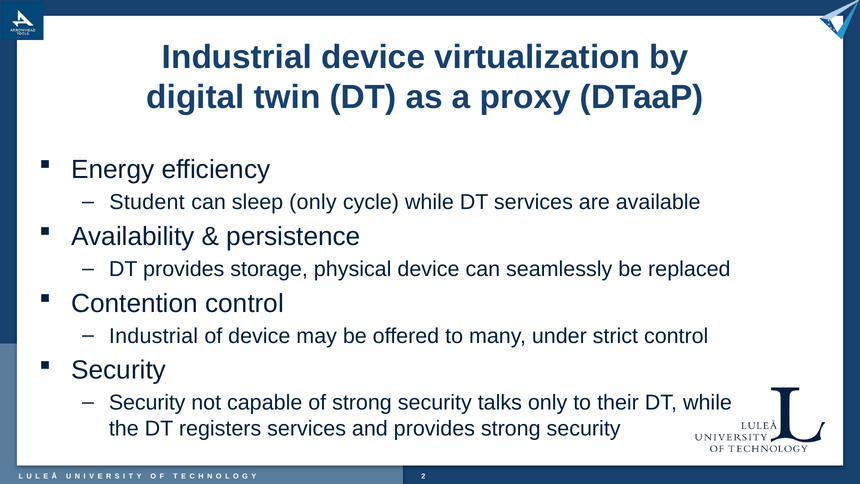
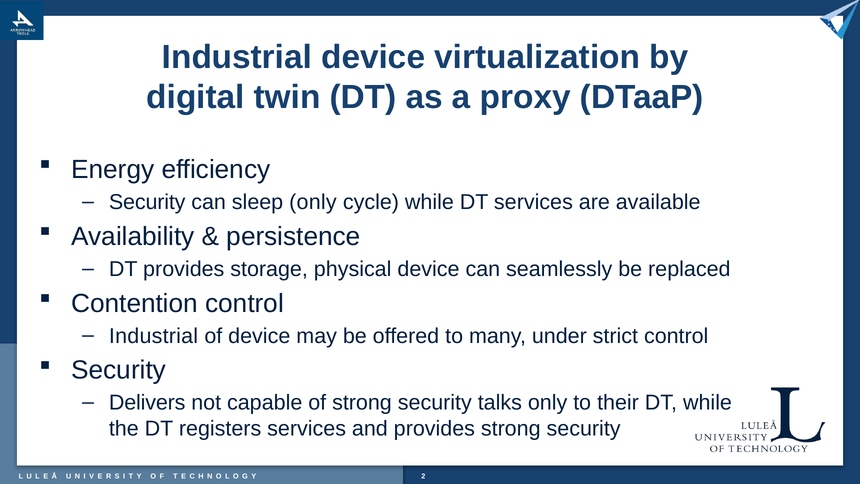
Student: Student -> Security (147, 202)
Security: Security -> Delivers (147, 403)
